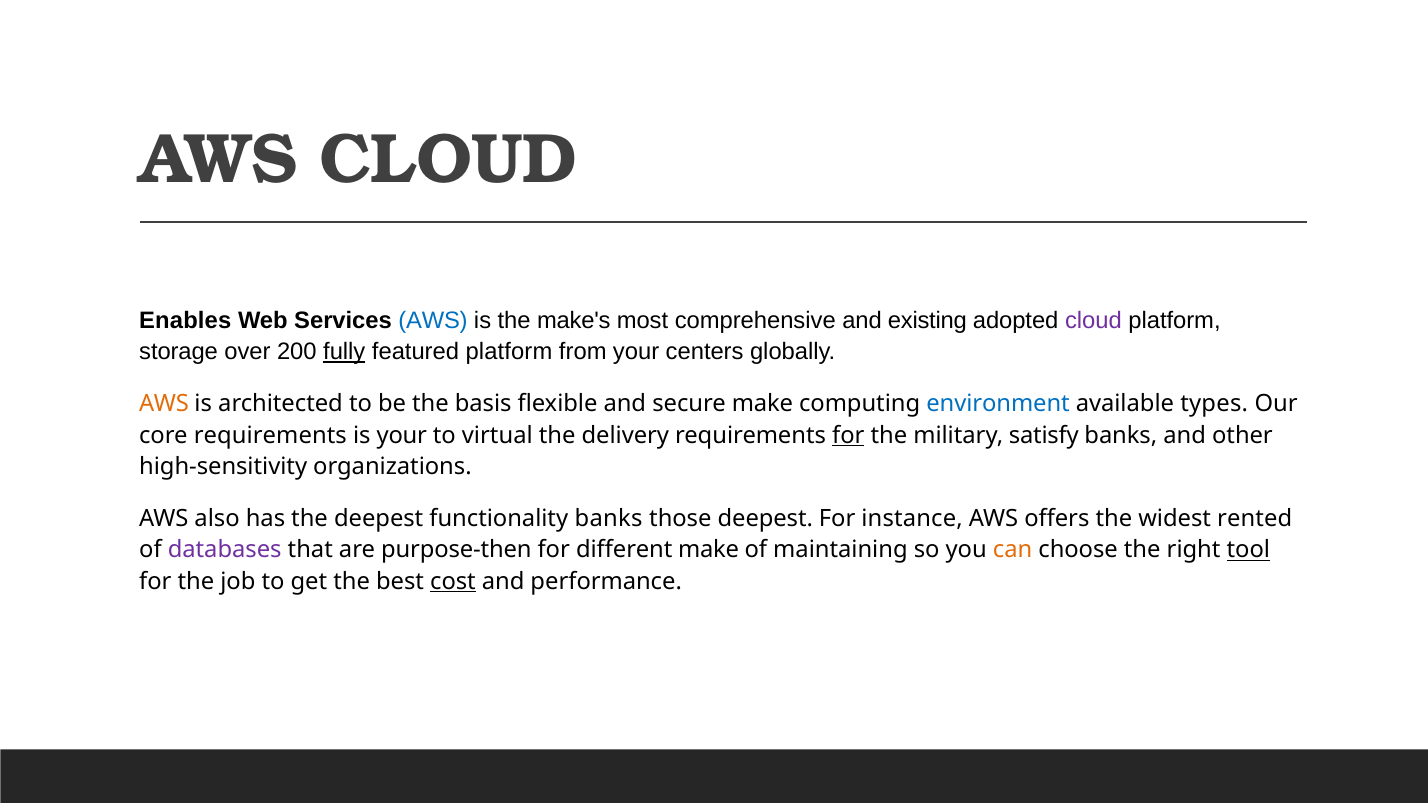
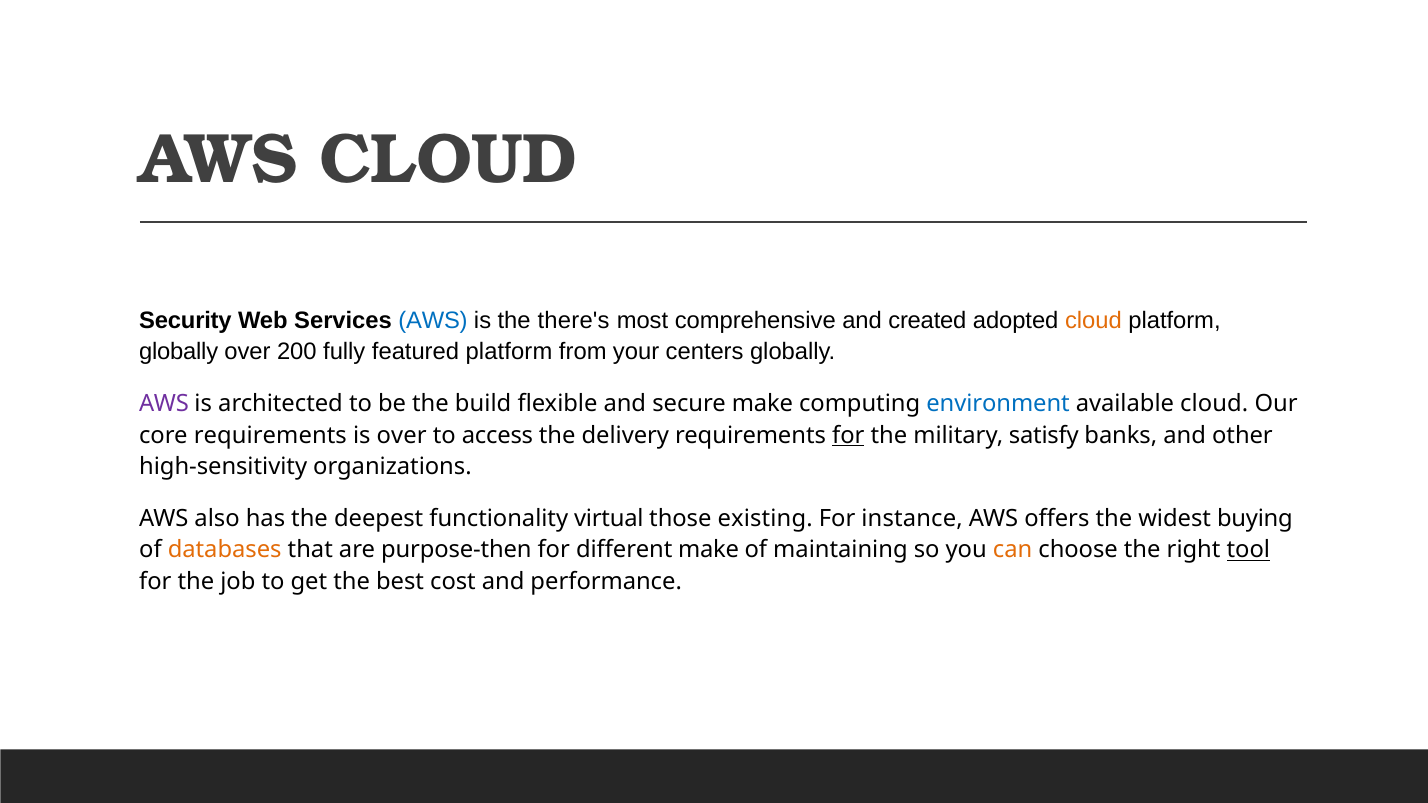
Enables: Enables -> Security (185, 320)
make's: make's -> there's (574, 320)
existing: existing -> created (927, 320)
cloud colour: purple -> orange (1093, 320)
storage: storage -> globally (179, 352)
fully underline: present -> none (344, 352)
AWS colour: orange -> purple (164, 404)
basis: basis -> build (483, 404)
available types: types -> cloud (1214, 404)
is your: your -> over (402, 435)
virtual: virtual -> access (497, 435)
functionality banks: banks -> virtual (609, 519)
those deepest: deepest -> existing (765, 519)
rented: rented -> buying (1255, 519)
databases colour: purple -> orange (225, 550)
cost underline: present -> none (453, 582)
